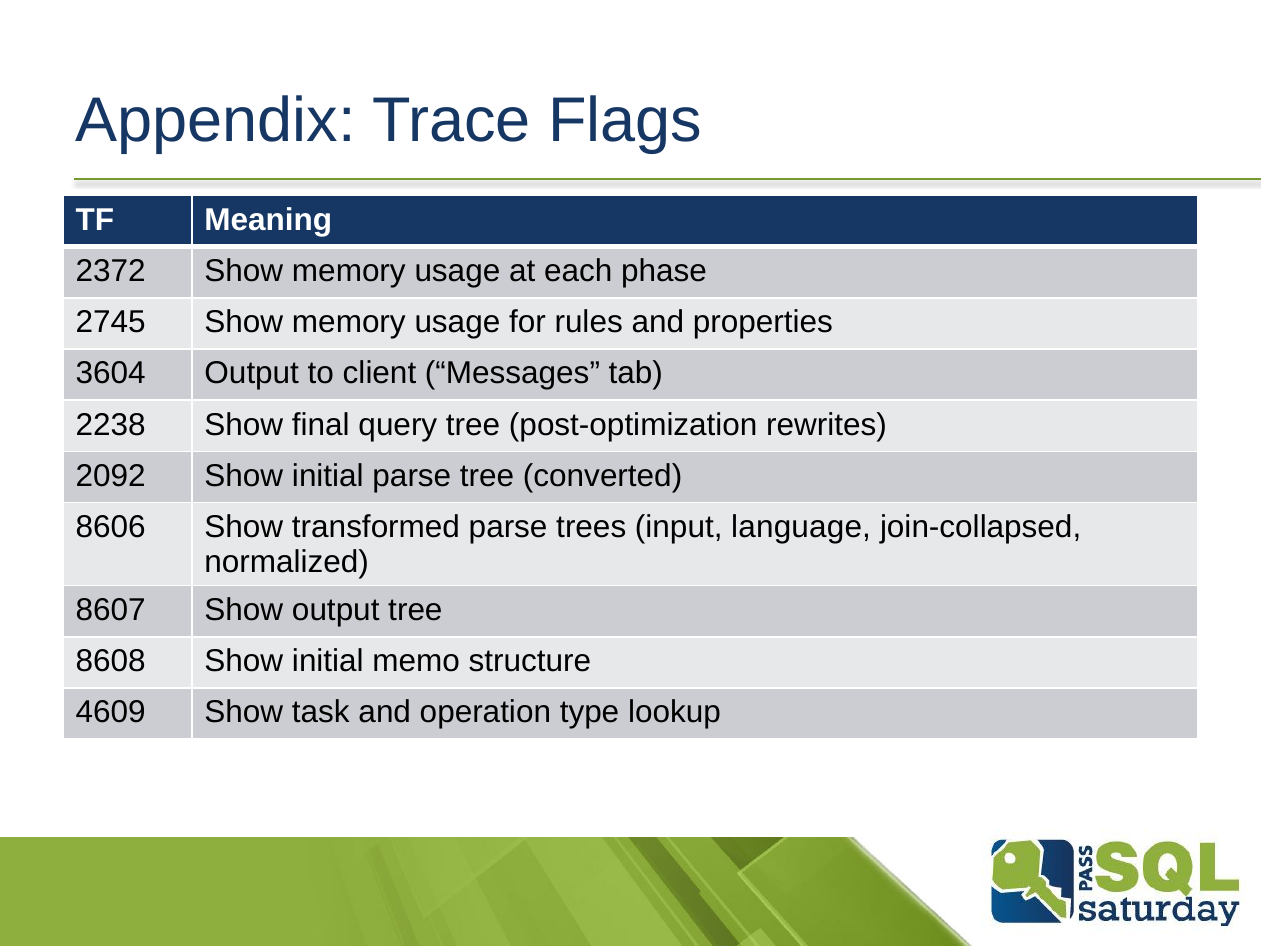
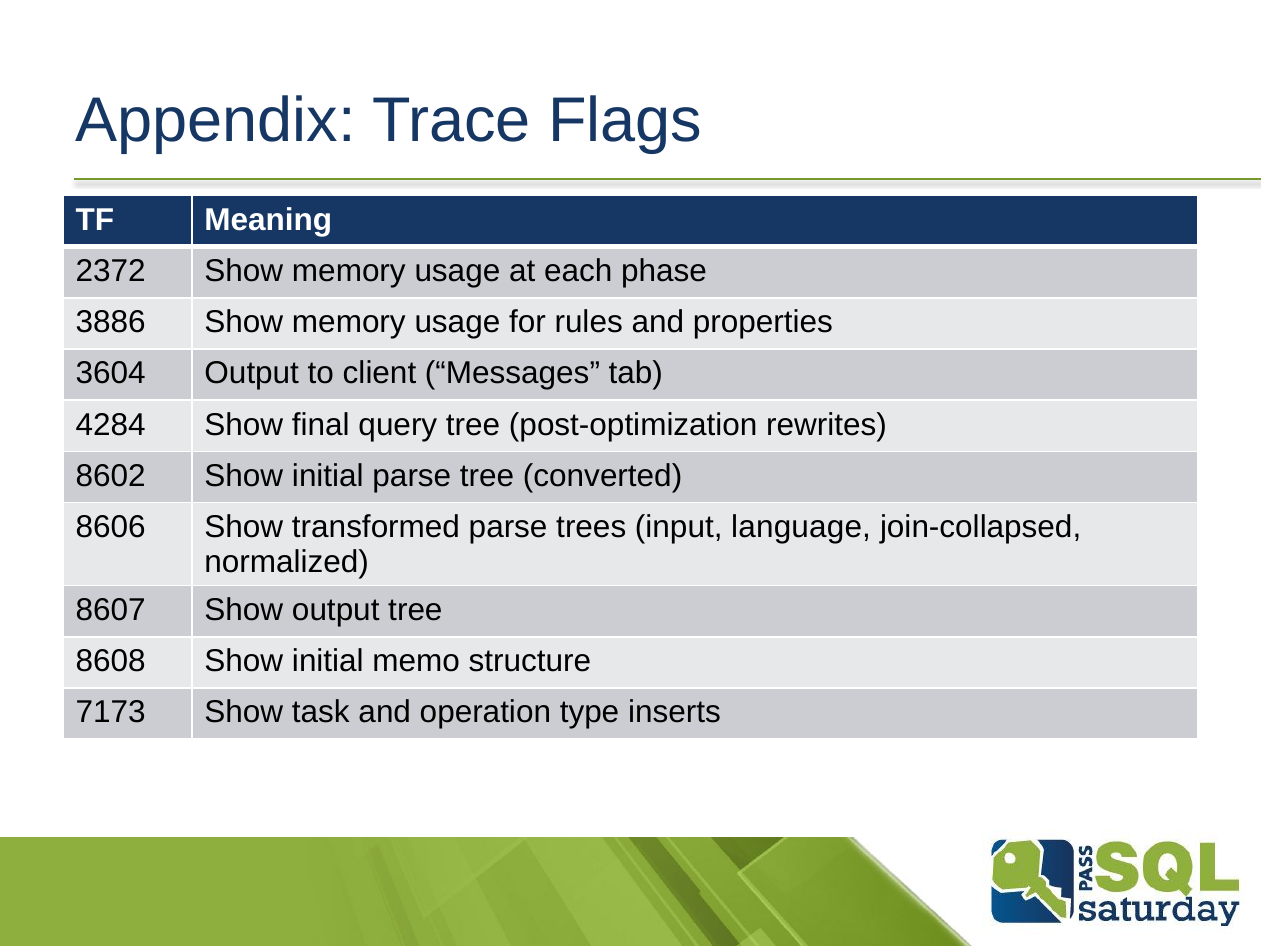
2745: 2745 -> 3886 (111, 322)
2238: 2238 -> 4284 (111, 425)
2092: 2092 -> 8602 (111, 476)
4609: 4609 -> 7173 (111, 712)
lookup: lookup -> inserts (674, 712)
